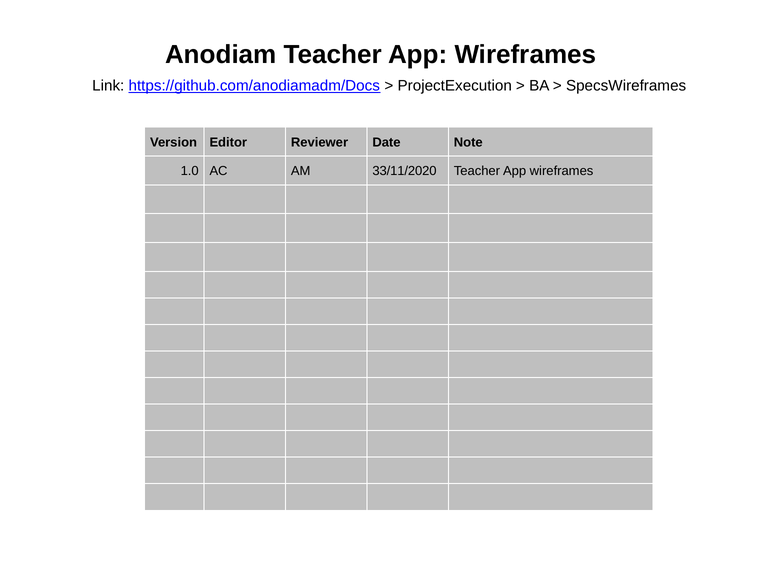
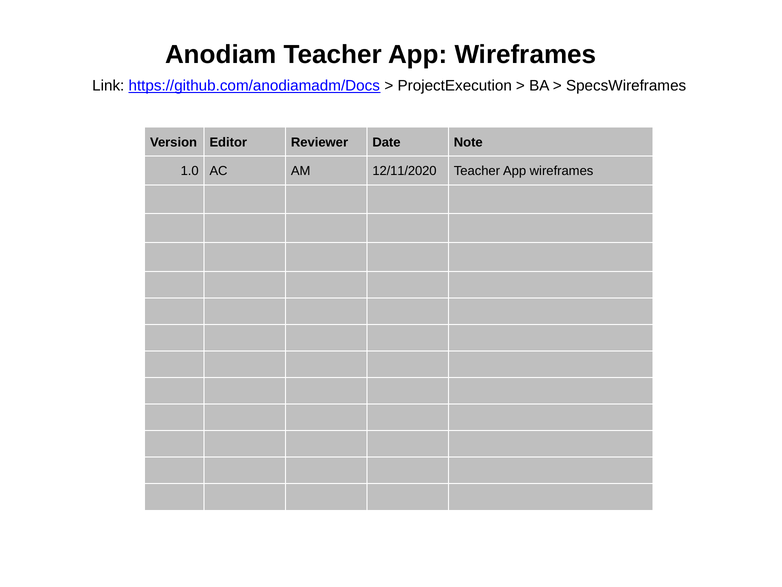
33/11/2020: 33/11/2020 -> 12/11/2020 (404, 171)
